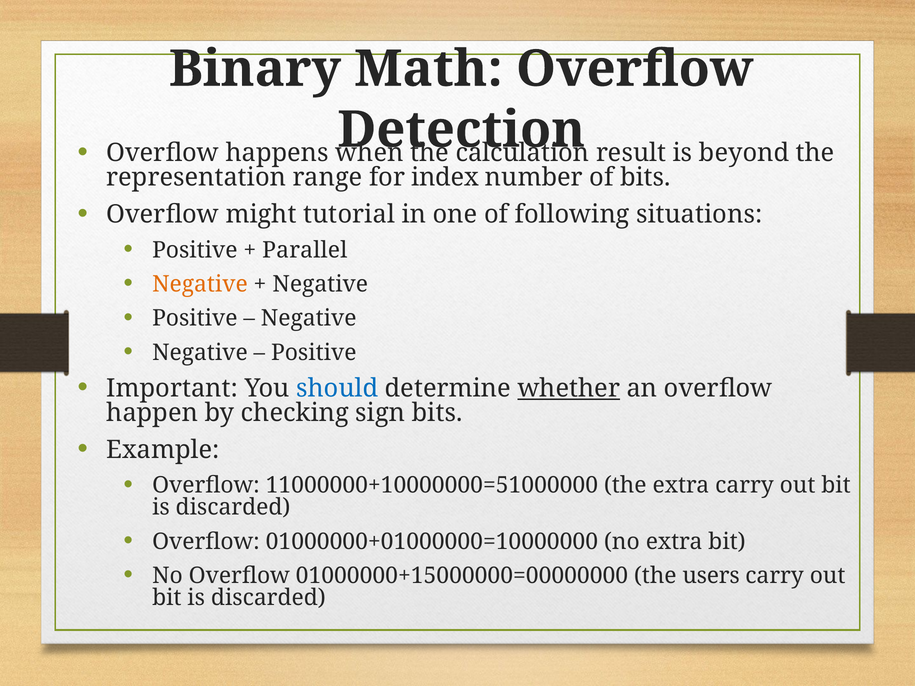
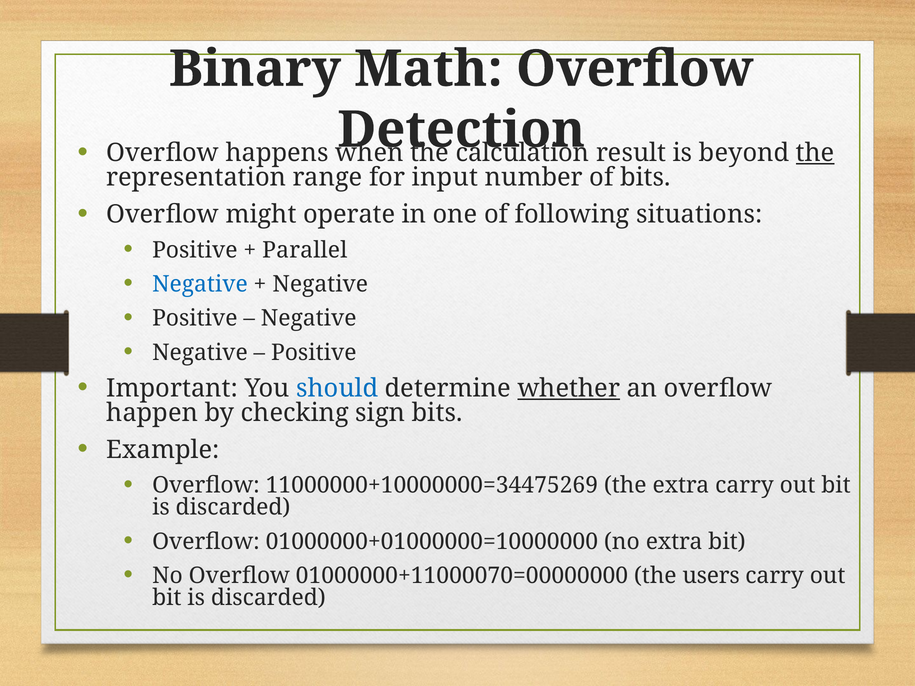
the underline: none -> present (815, 153)
index: index -> input (445, 177)
tutorial: tutorial -> operate (349, 215)
Negative colour: orange -> blue (200, 284)
11000000+10000000=51000000: 11000000+10000000=51000000 -> 11000000+10000000=34475269 (432, 486)
01000000+15000000=00000000: 01000000+15000000=00000000 -> 01000000+11000070=00000000 (462, 576)
